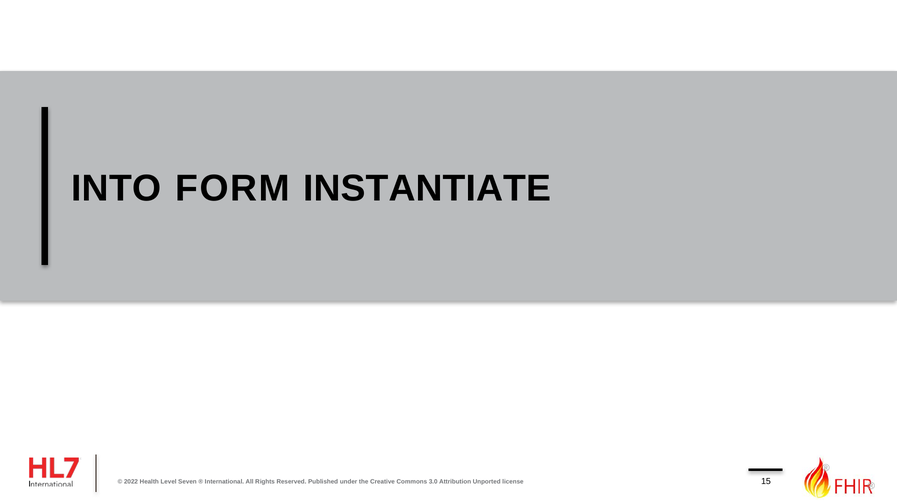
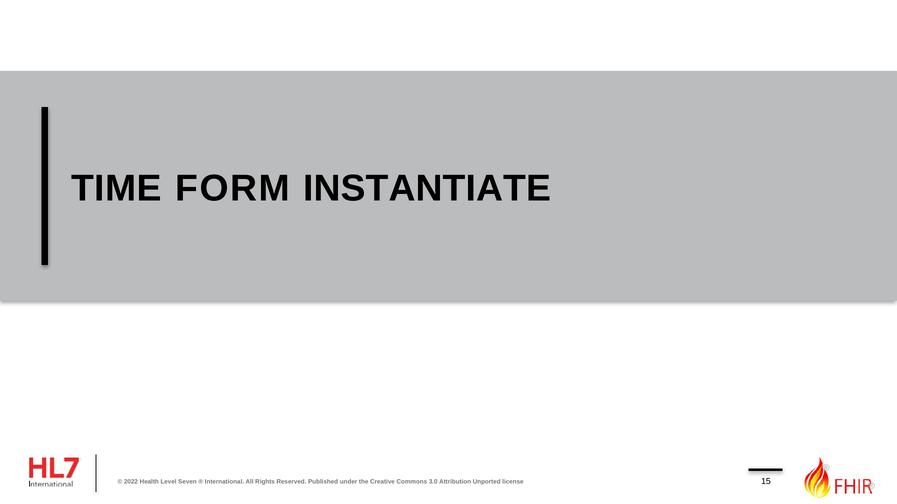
INTO: INTO -> TIME (116, 189)
